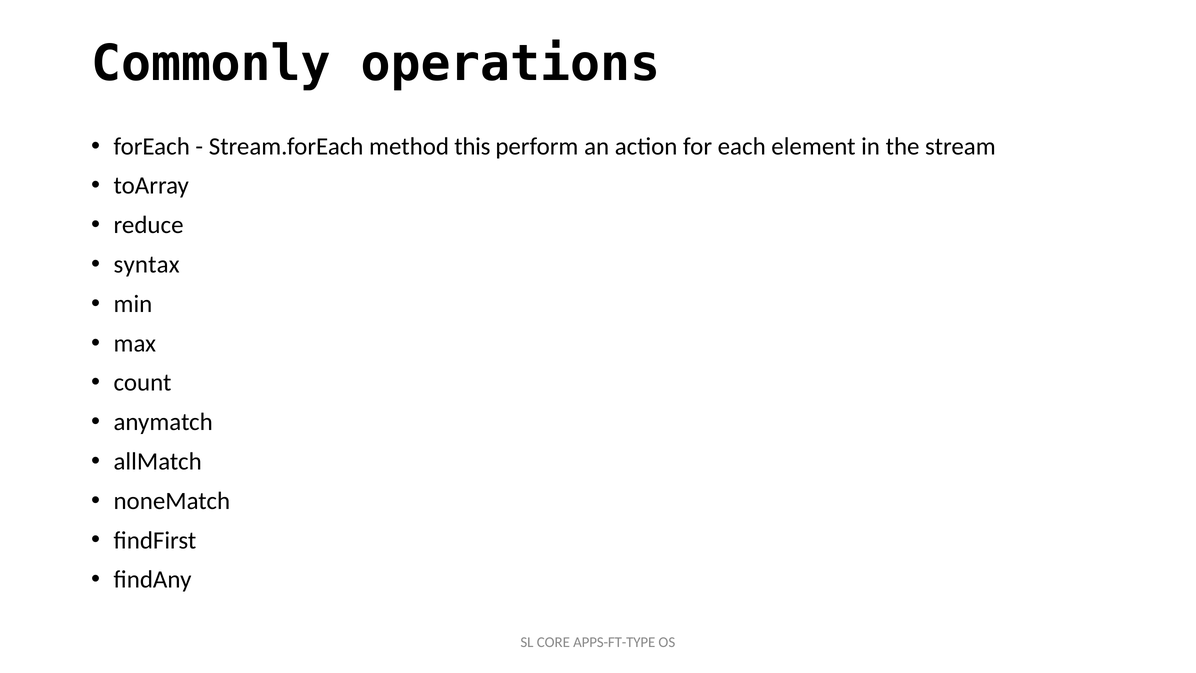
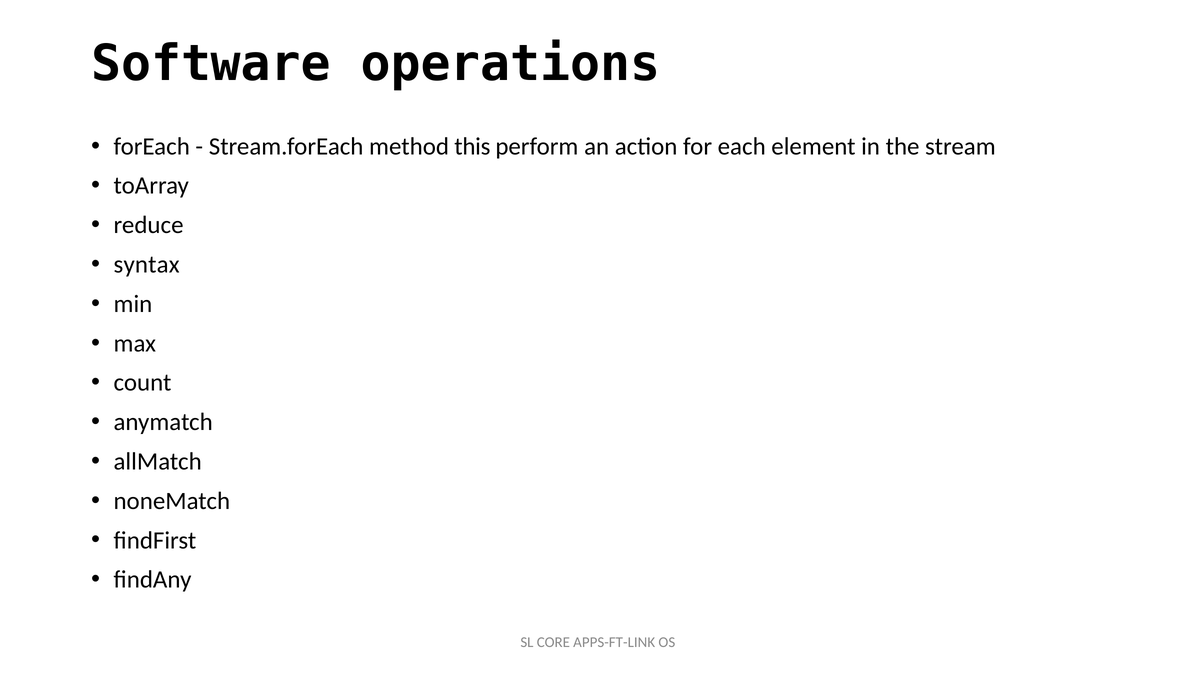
Commonly: Commonly -> Software (211, 64)
APPS-FT-TYPE: APPS-FT-TYPE -> APPS-FT-LINK (614, 642)
